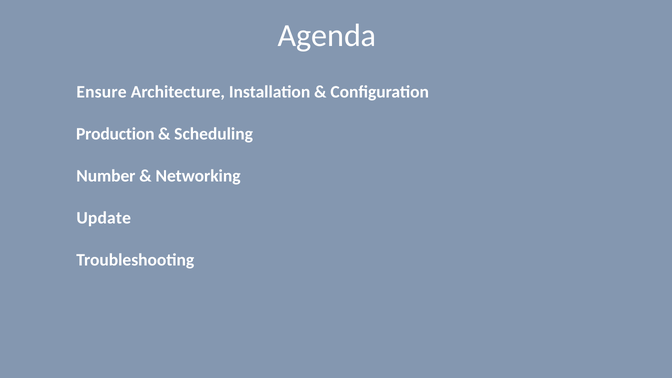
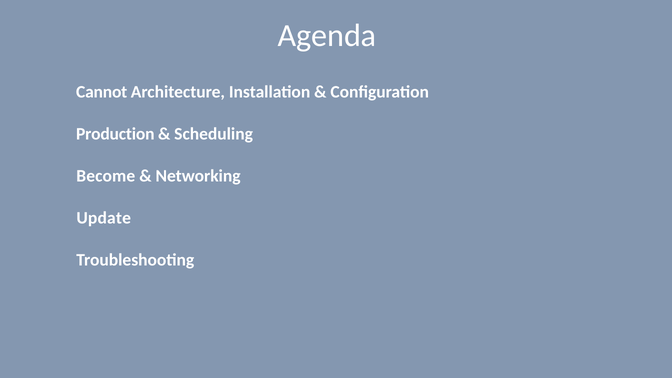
Ensure: Ensure -> Cannot (102, 92)
Number: Number -> Become (106, 176)
